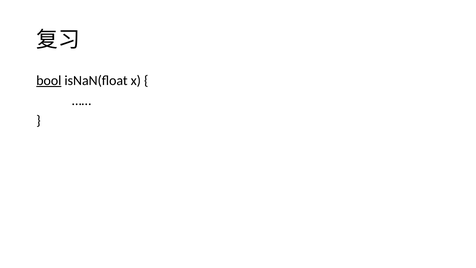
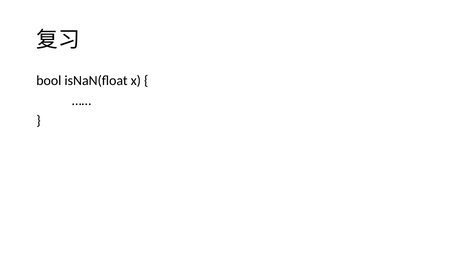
bool underline: present -> none (49, 80)
